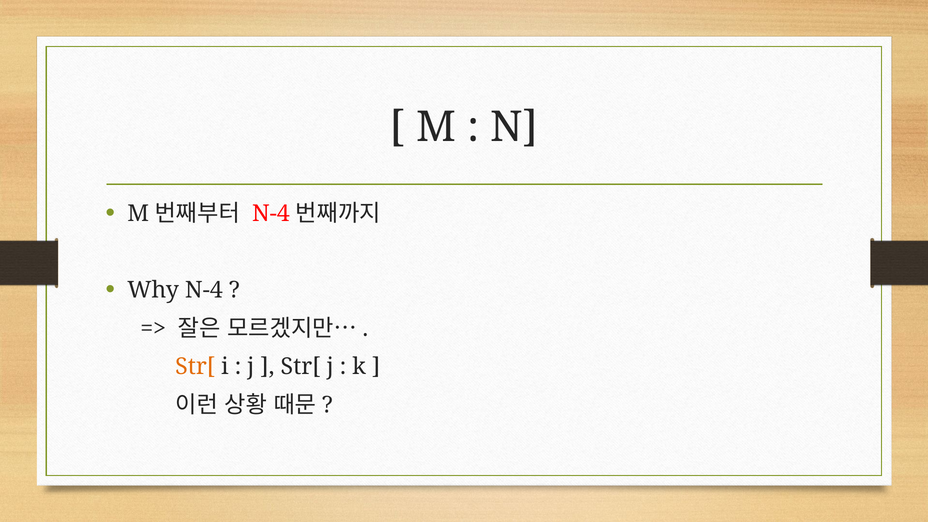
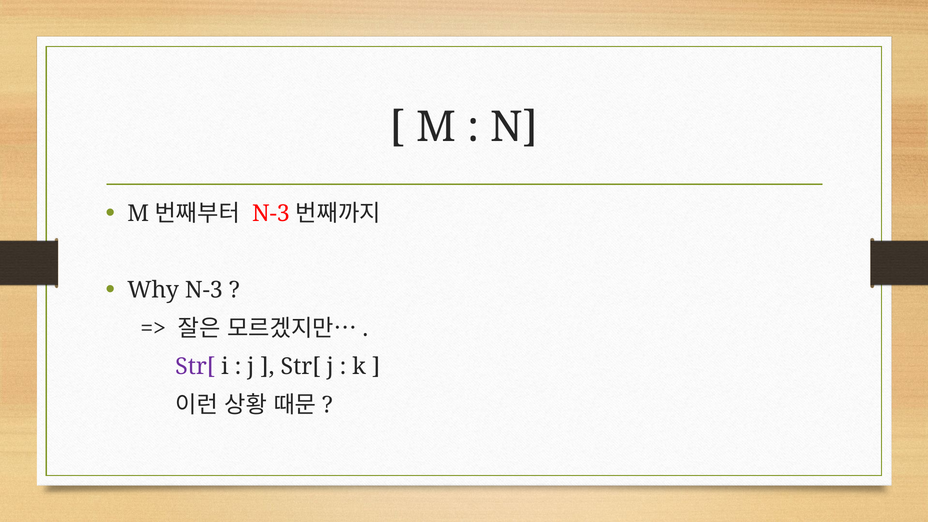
N-4: N-4 -> N-3 (271, 214)
Why N-4: N-4 -> N-3 (204, 290)
Str[ colour: orange -> purple (195, 367)
